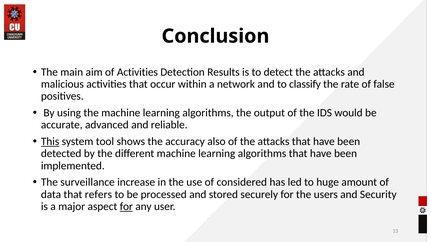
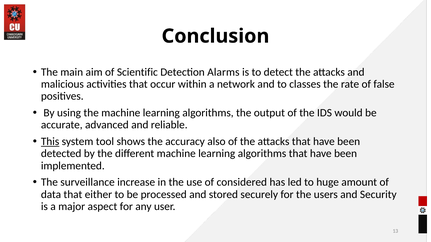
of Activities: Activities -> Scientific (137, 72)
Results: Results -> Alarms (223, 72)
classify: classify -> classes (305, 84)
refers: refers -> either (98, 195)
for underline: present -> none (126, 207)
